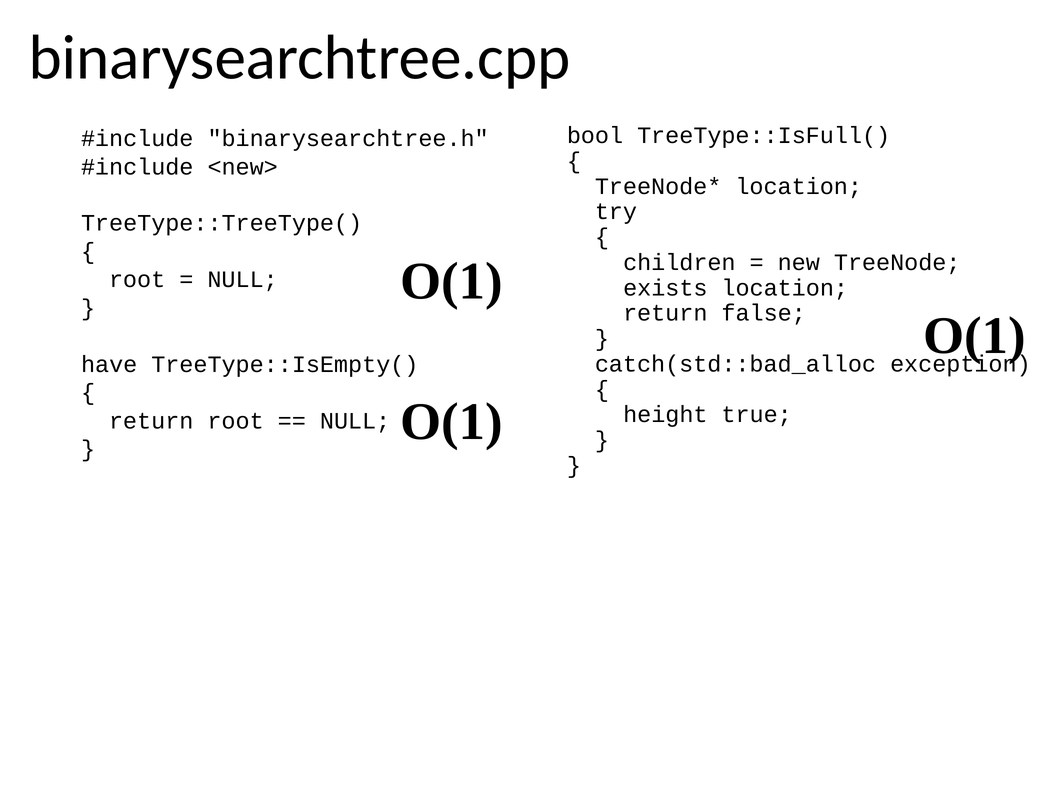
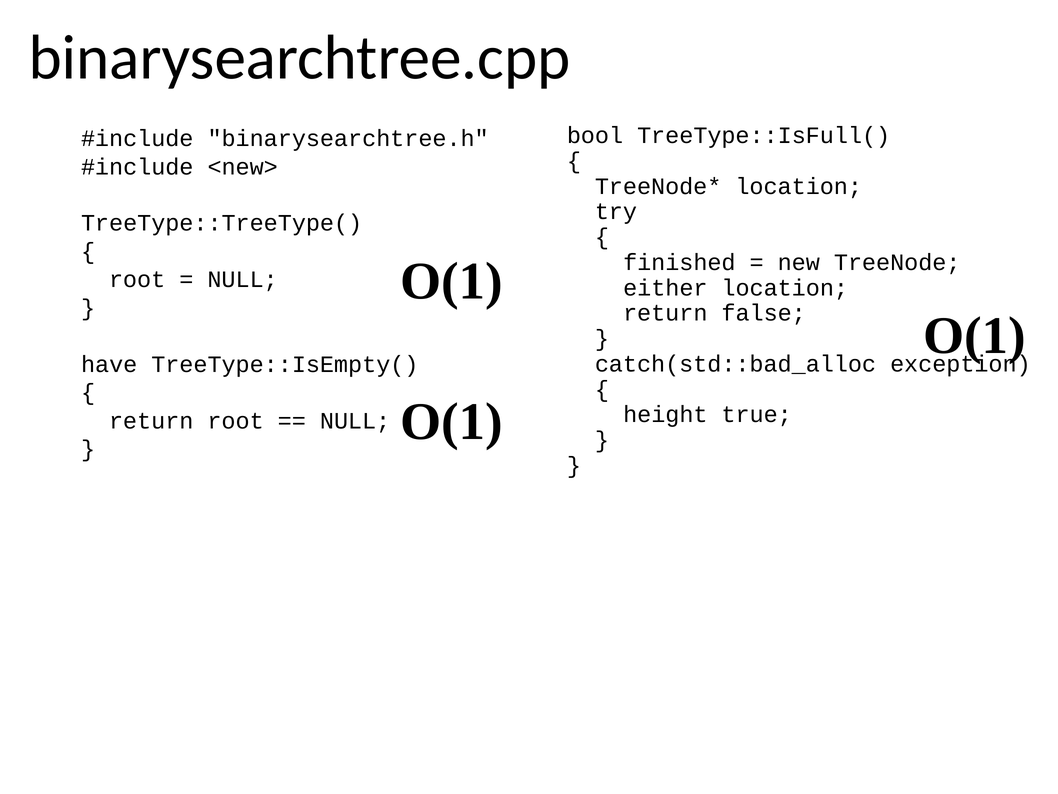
children: children -> finished (679, 262)
exists: exists -> either (665, 288)
